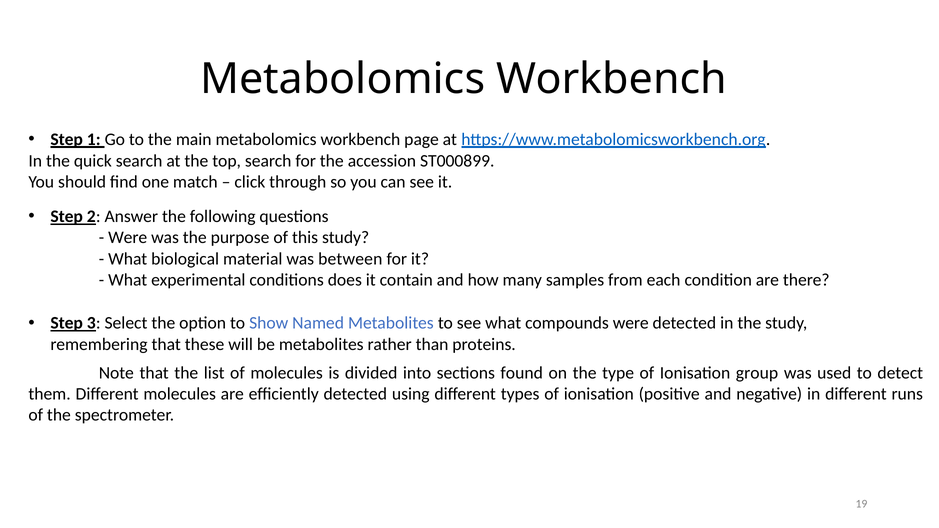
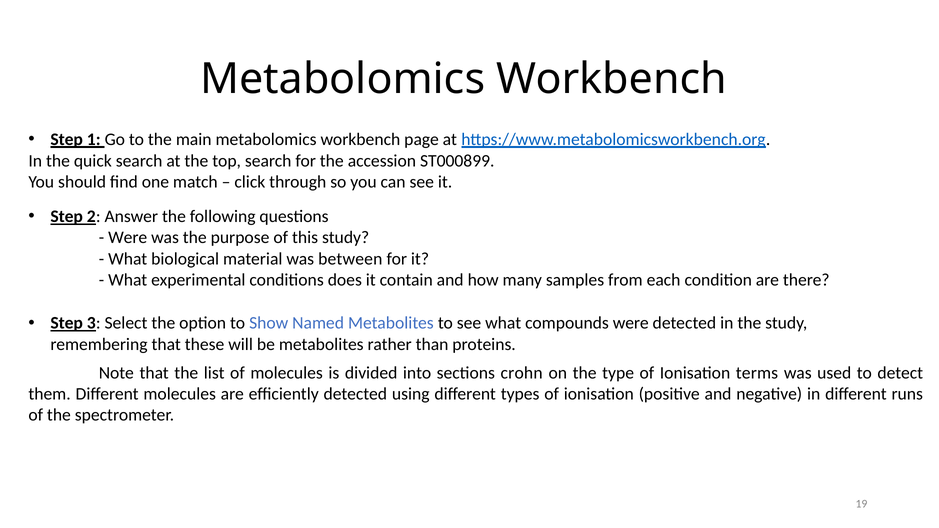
found: found -> crohn (522, 373)
group: group -> terms (757, 373)
